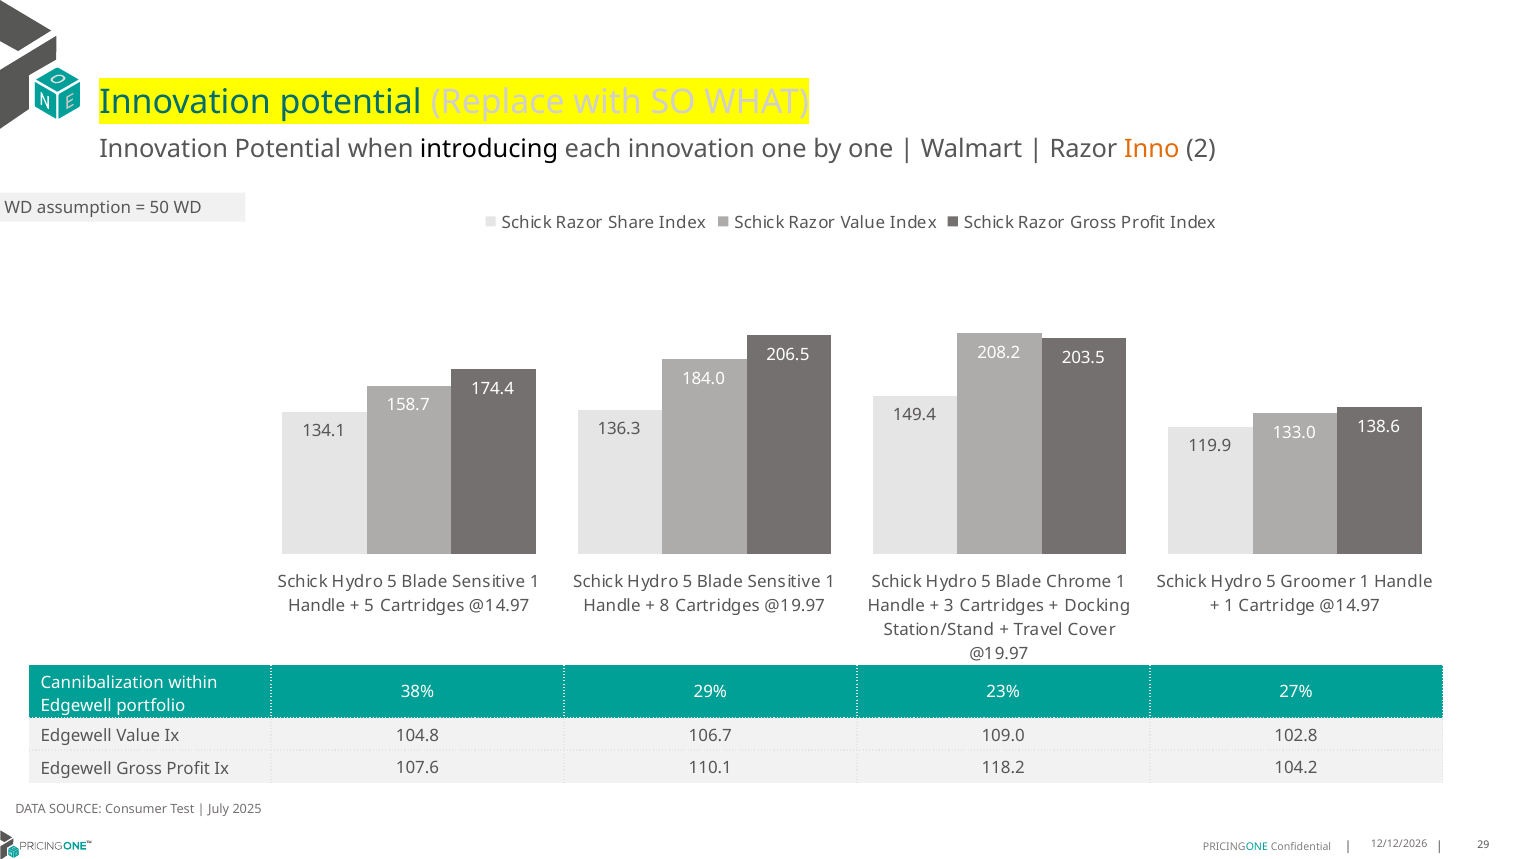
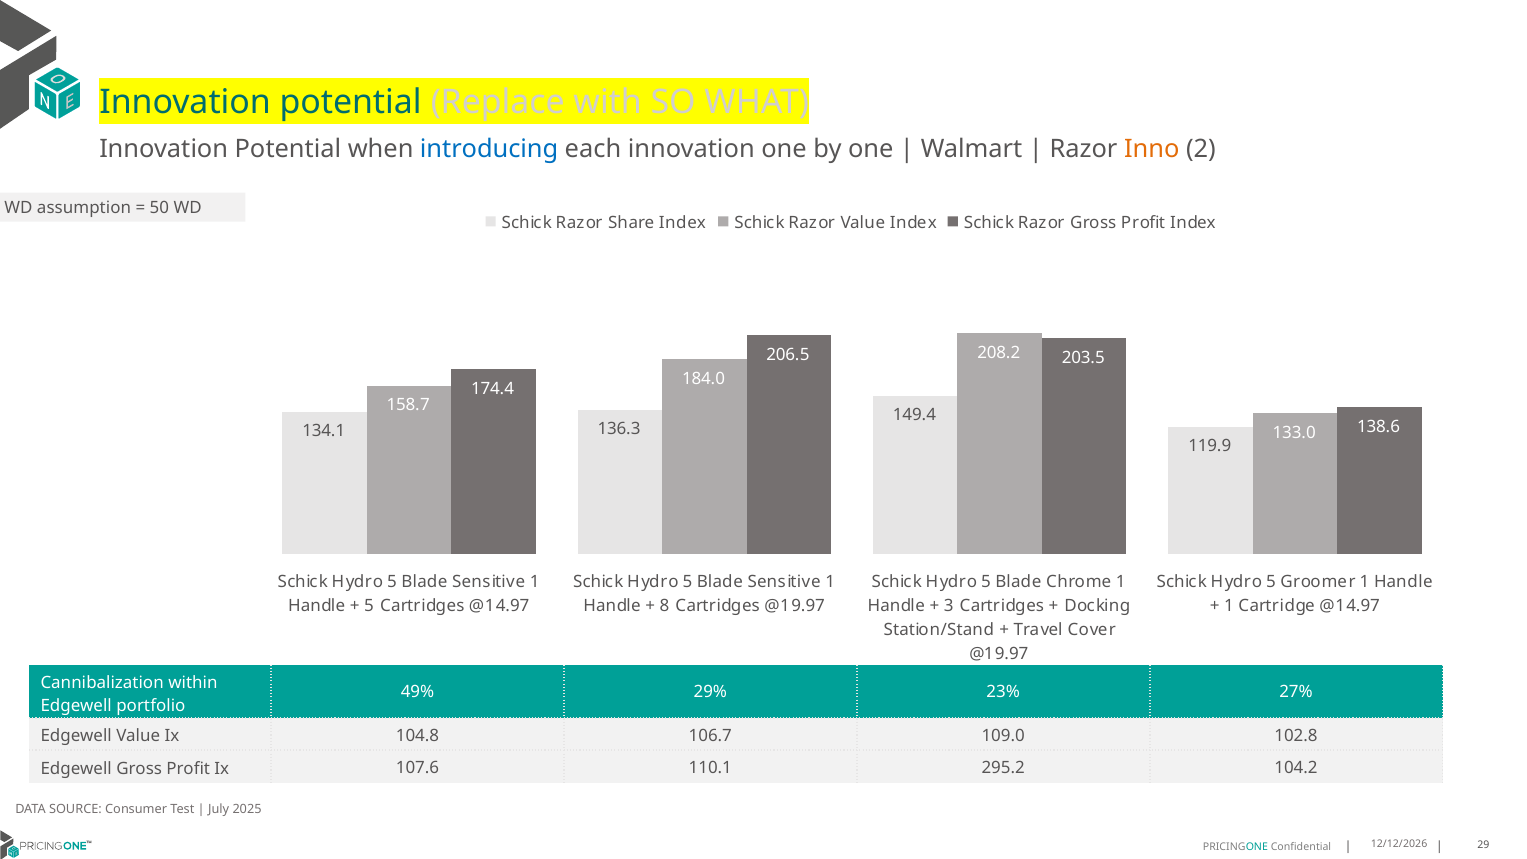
introducing colour: black -> blue (489, 149)
38%: 38% -> 49% (418, 692)
118.2: 118.2 -> 295.2 (1003, 768)
